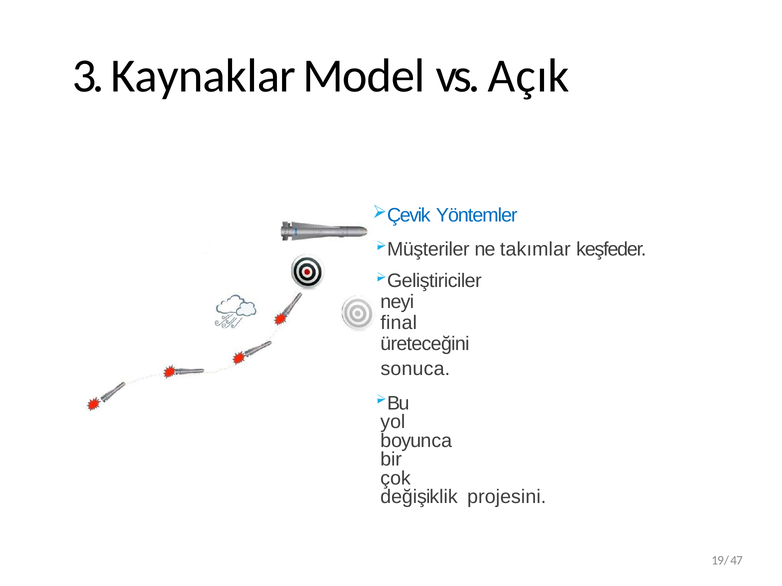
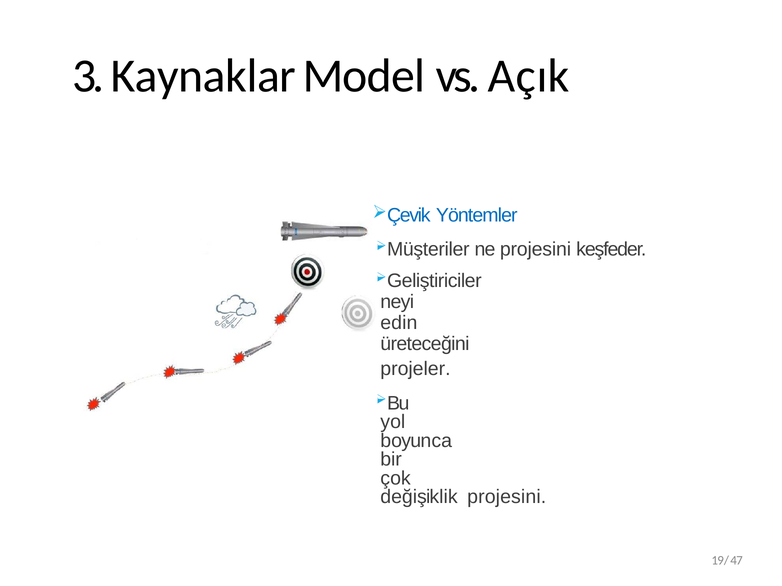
ne takımlar: takımlar -> projesini (535, 249)
final: final -> edin (399, 323)
sonuca: sonuca -> projeler (415, 369)
